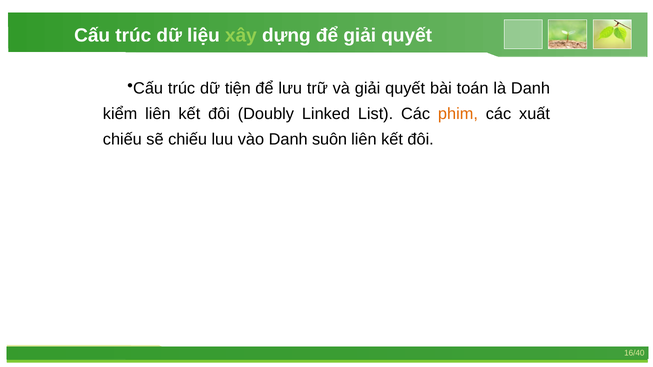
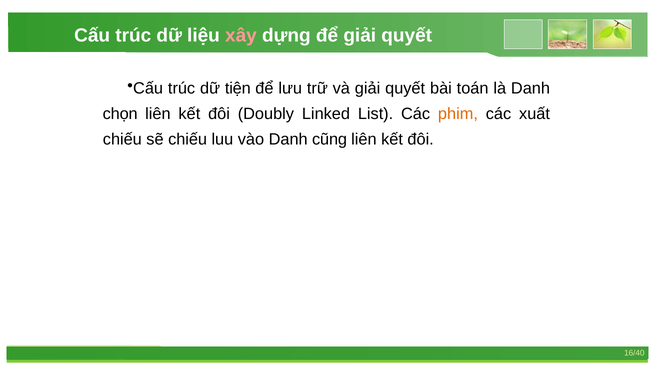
xây colour: light green -> pink (241, 35)
kiểm: kiểm -> chọn (120, 114)
suôn: suôn -> cũng (330, 140)
